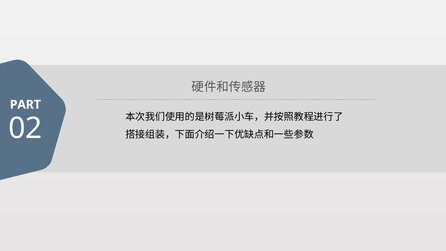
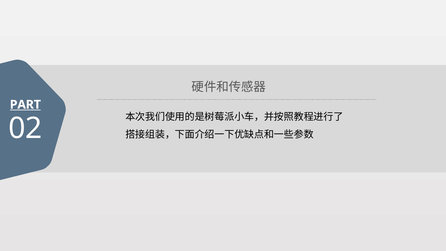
PART underline: none -> present (25, 105)
